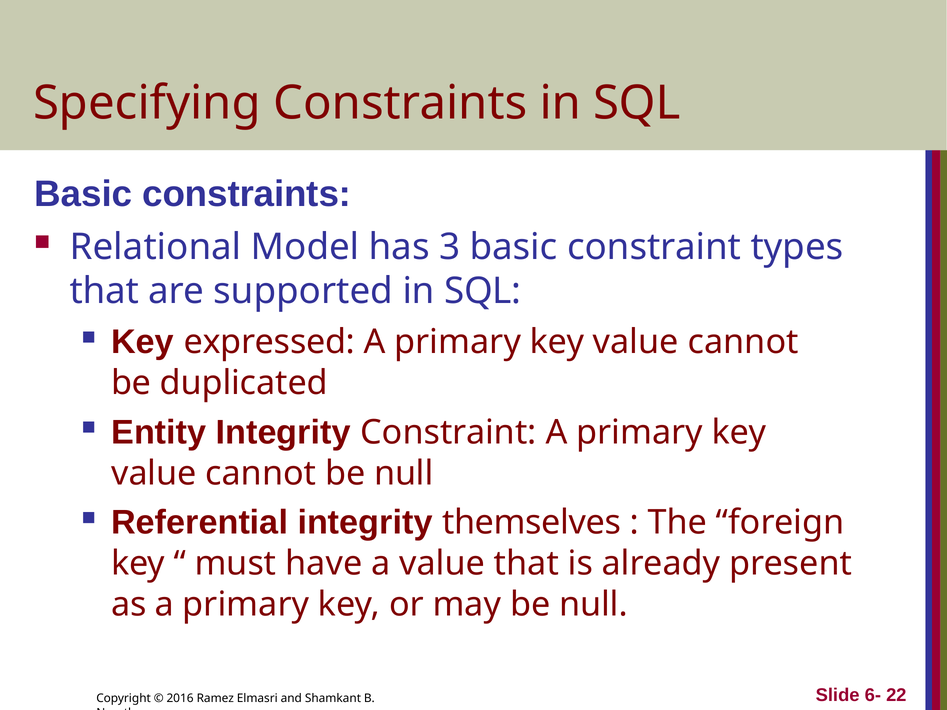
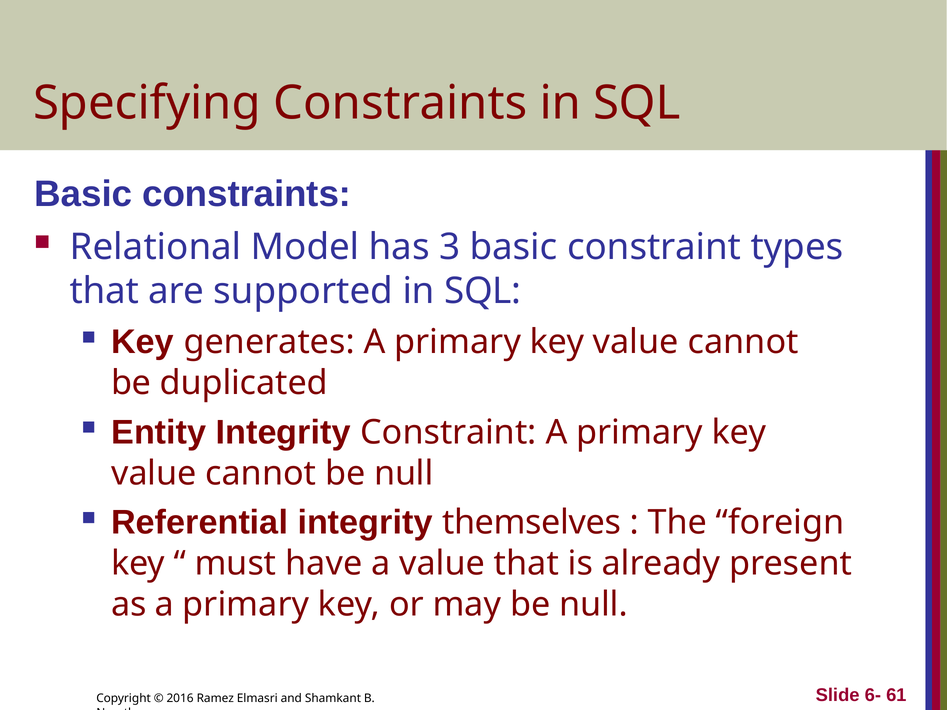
expressed: expressed -> generates (269, 342)
22: 22 -> 61 (896, 696)
